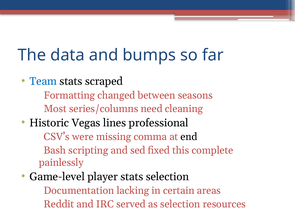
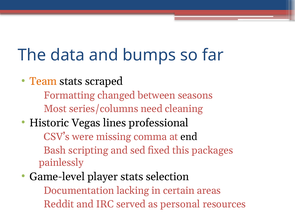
Team colour: blue -> orange (43, 81)
complete: complete -> packages (212, 150)
as selection: selection -> personal (180, 204)
